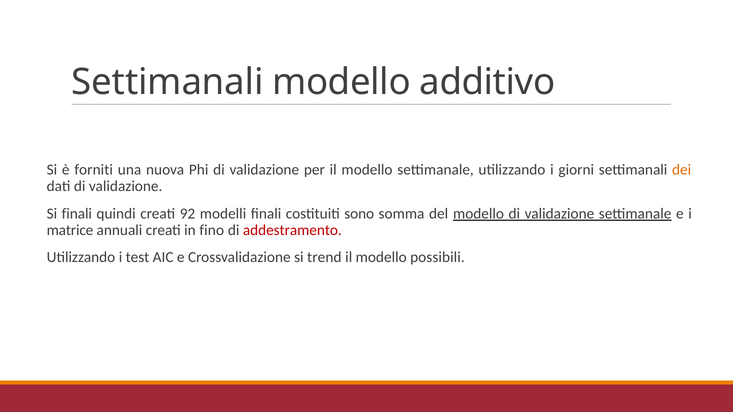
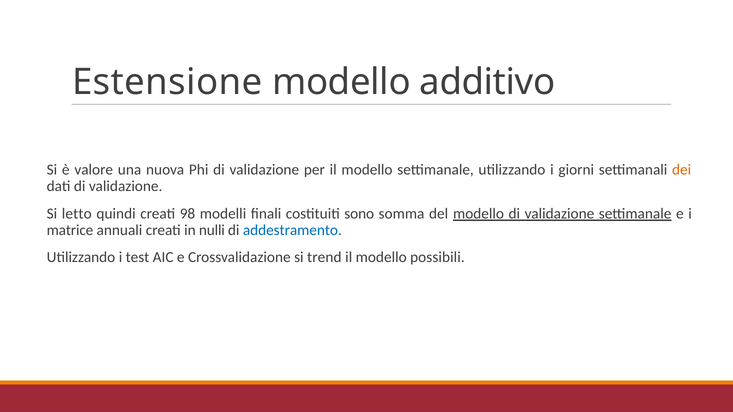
Settimanali: Settimanali -> Estensione (167, 82)
forniti: forniti -> valore (94, 170)
Si finali: finali -> letto (77, 214)
92: 92 -> 98 (187, 214)
fino: fino -> nulli (212, 230)
addestramento colour: red -> blue (292, 230)
